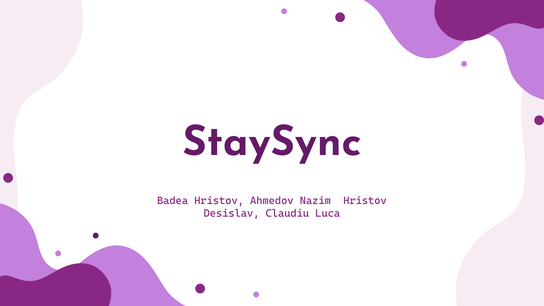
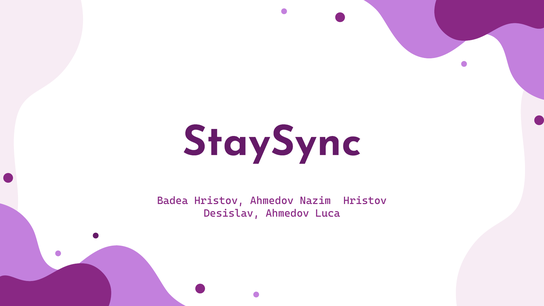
Desislav Claudiu: Claudiu -> Ahmedov (287, 213)
